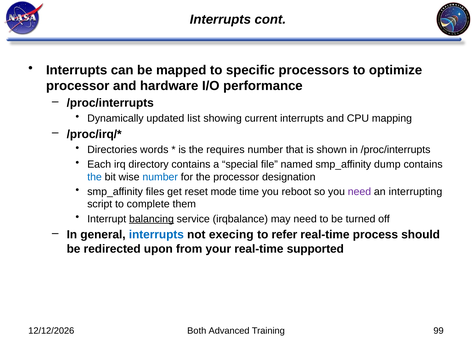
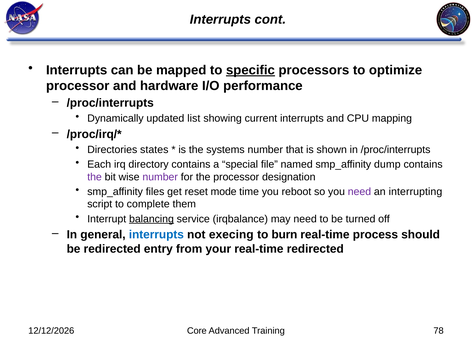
specific underline: none -> present (250, 70)
words: words -> states (154, 150)
requires: requires -> systems (225, 150)
the colour: blue -> purple (95, 177)
number colour: blue -> purple (160, 177)
refer: refer -> burn (284, 235)
upon: upon -> entry (158, 249)
real-time supported: supported -> redirected (315, 249)
Both: Both -> Core (197, 331)
99: 99 -> 78 (439, 331)
